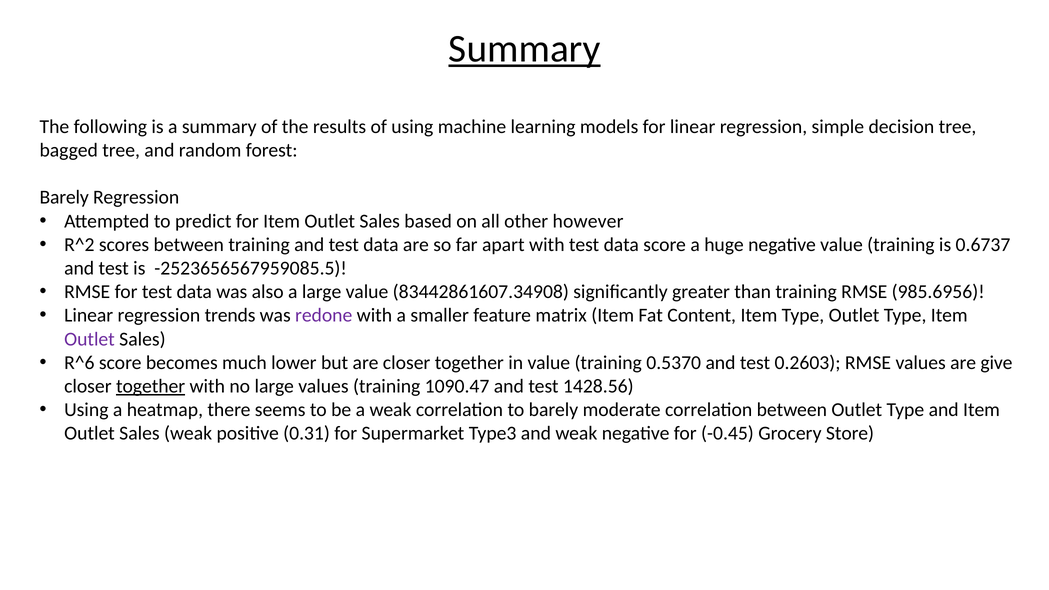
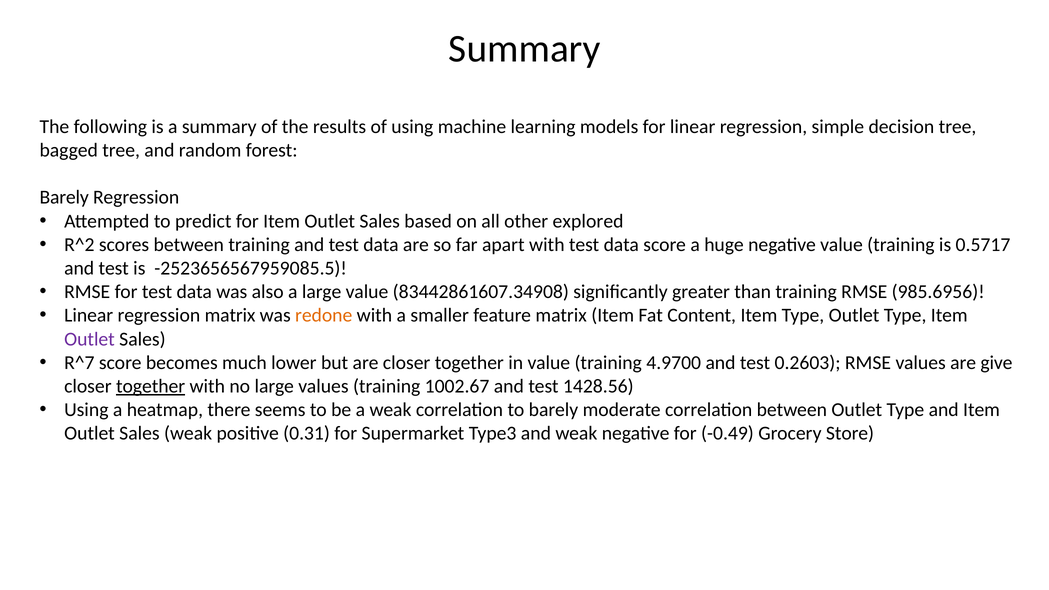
Summary underline: present -> none (524, 49)
however: however -> explored (588, 221)
0.6737: 0.6737 -> 0.5717 (983, 245)
regression trends: trends -> matrix (230, 316)
redone colour: purple -> orange (324, 316)
R^6: R^6 -> R^7 (79, 363)
0.5370: 0.5370 -> 4.9700 (674, 363)
1090.47: 1090.47 -> 1002.67 (457, 386)
-0.45: -0.45 -> -0.49 (727, 434)
